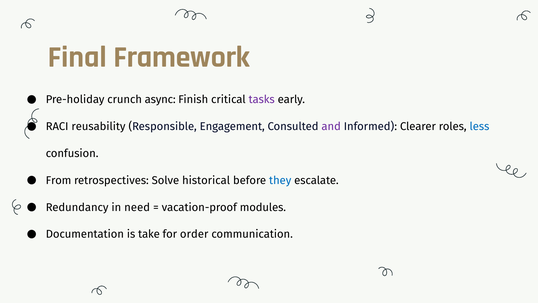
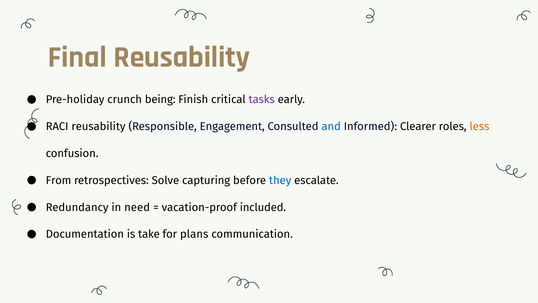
Final Framework: Framework -> Reusability (182, 57)
async: async -> being (160, 99)
and colour: purple -> blue (331, 126)
less colour: blue -> orange (479, 126)
historical: historical -> capturing (206, 180)
modules: modules -> included (263, 207)
order: order -> plans (194, 234)
